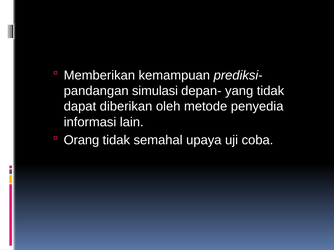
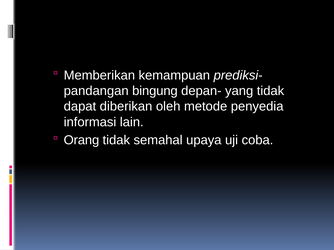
simulasi: simulasi -> bingung (155, 91)
